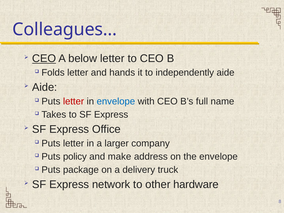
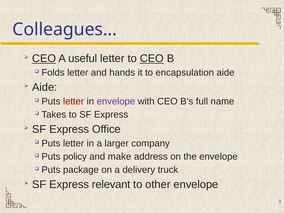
below: below -> useful (83, 59)
CEO underline: none -> present (152, 59)
independently: independently -> encapsulation (185, 73)
envelope colour: blue -> purple (116, 101)
network: network -> relevant (111, 184)
other hardware: hardware -> envelope (196, 184)
